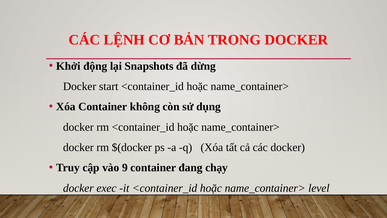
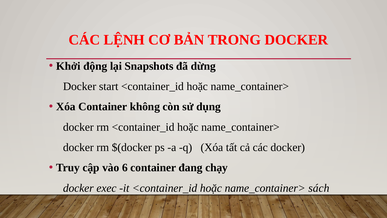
9: 9 -> 6 (125, 167)
level: level -> sách (319, 188)
